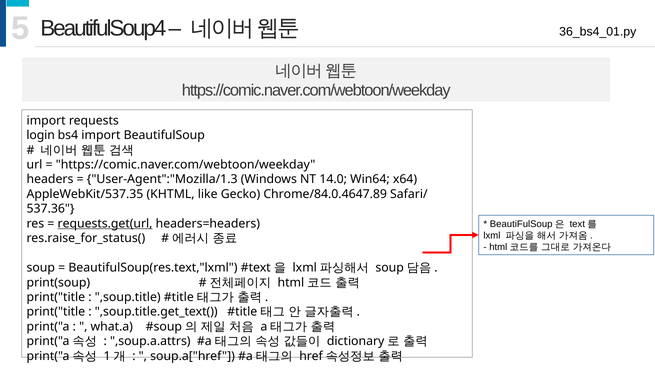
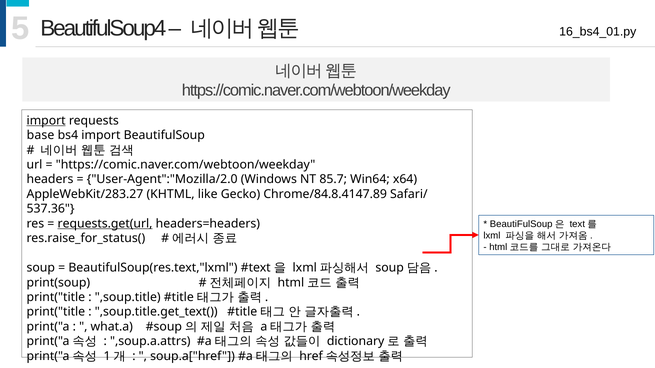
36_bs4_01.py: 36_bs4_01.py -> 16_bs4_01.py (598, 32)
import underline: none -> present (46, 121)
login: login -> base (41, 135)
User-Agent":"Mozilla/1.3: User-Agent":"Mozilla/1.3 -> User-Agent":"Mozilla/2.0 (162, 180)
14.0: 14.0 -> 85.7 (333, 180)
AppleWebKit/537.35: AppleWebKit/537.35 -> AppleWebKit/283.27 (85, 194)
Chrome/84.0.4647.89: Chrome/84.0.4647.89 -> Chrome/84.8.4147.89 (325, 194)
